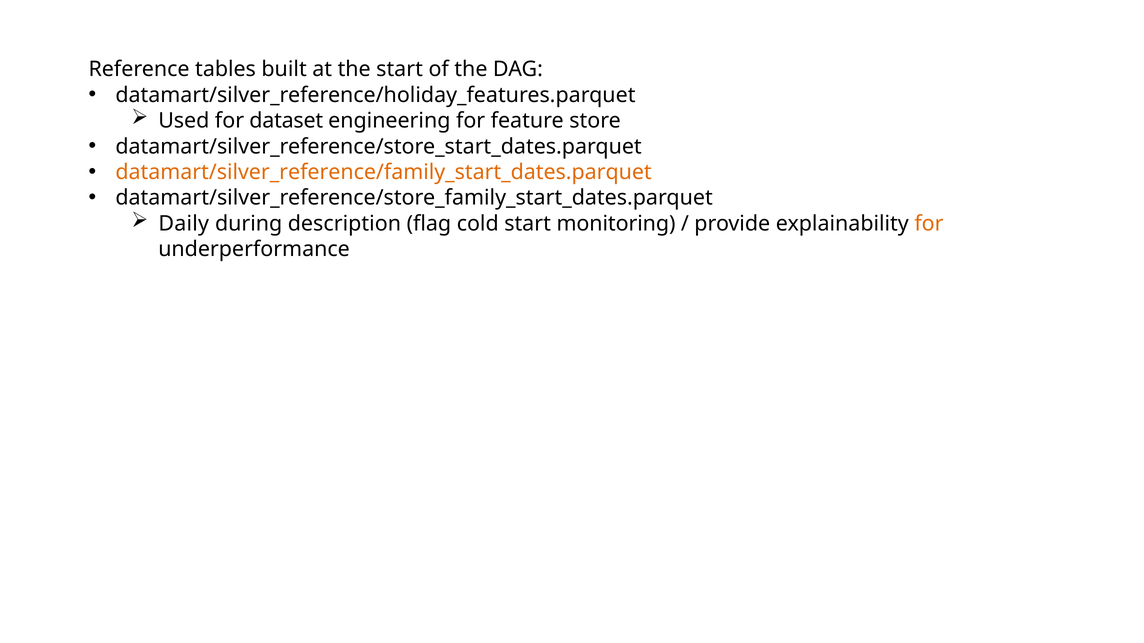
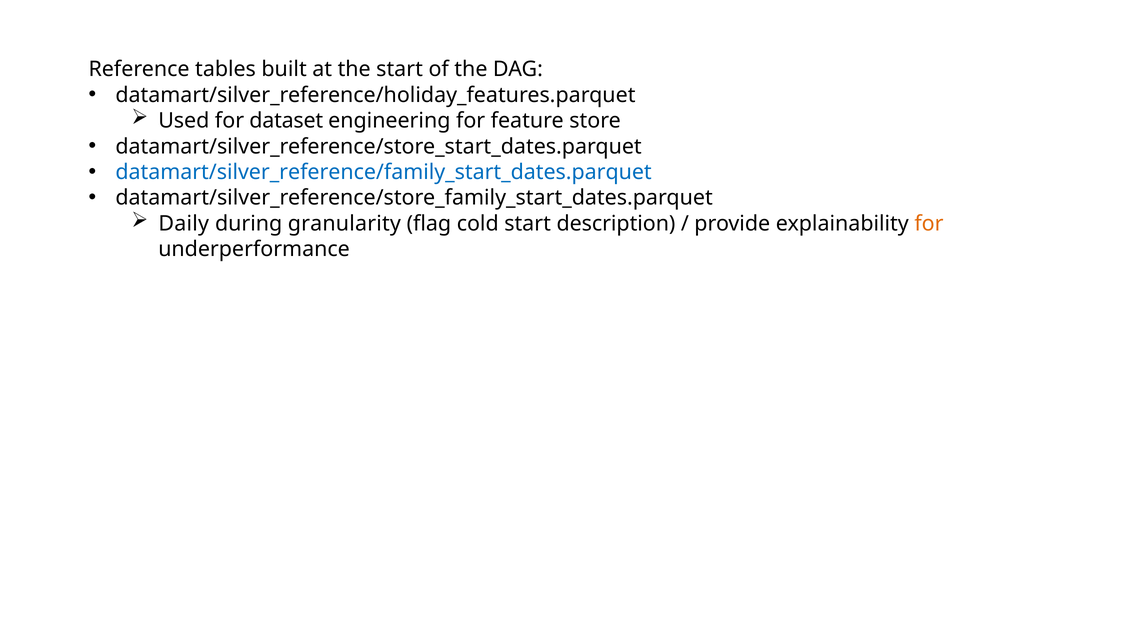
datamart/silver_reference/family_start_dates.parquet colour: orange -> blue (384, 172)
description: description -> granularity (344, 224)
monitoring: monitoring -> description (616, 224)
